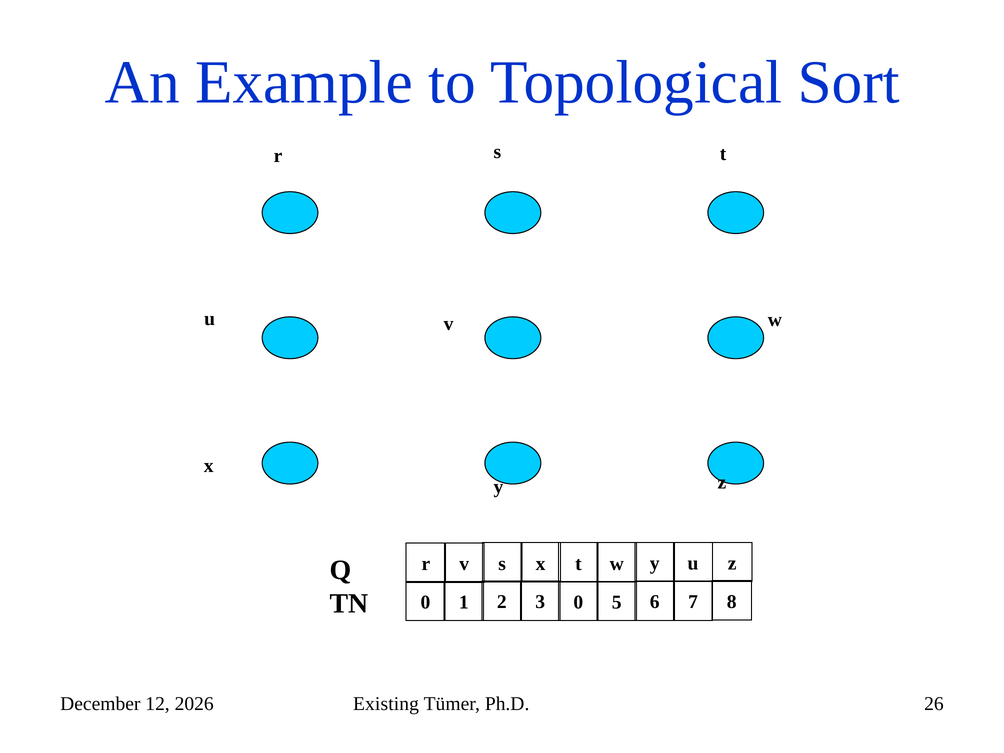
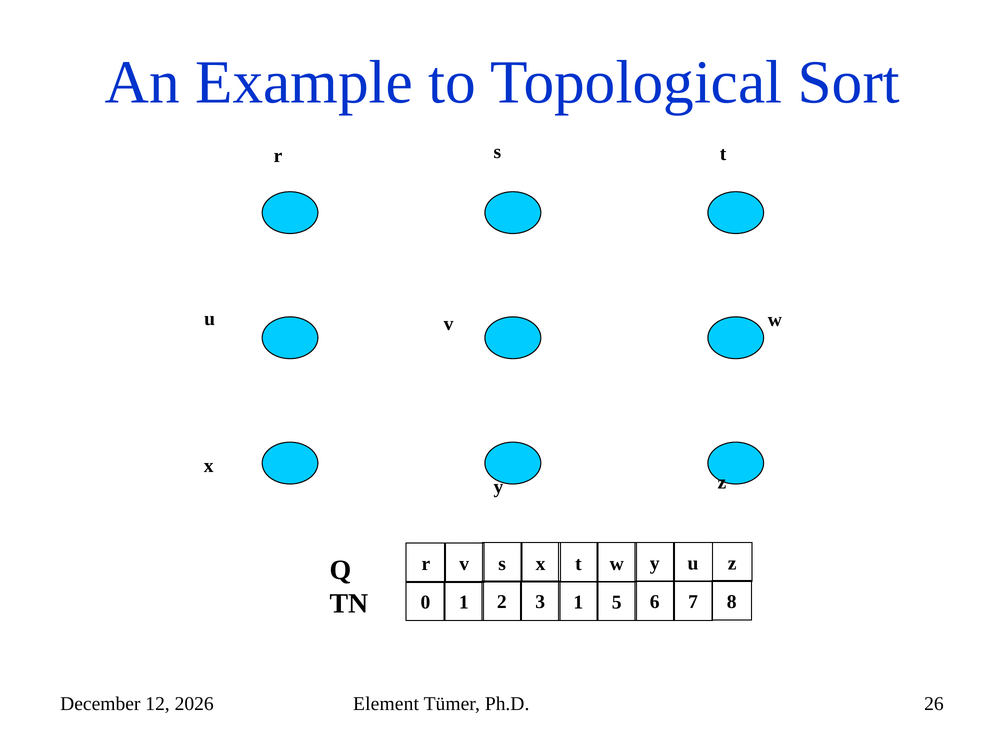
3 0: 0 -> 1 (578, 602)
Existing: Existing -> Element (386, 704)
